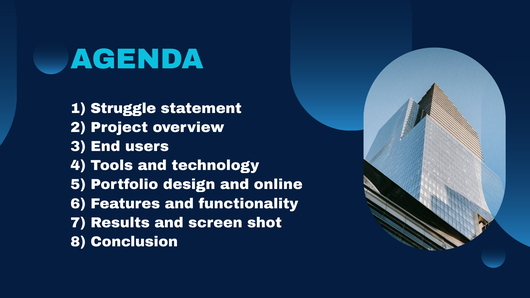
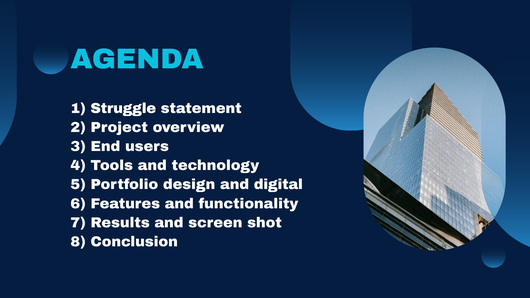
online: online -> digital (278, 185)
